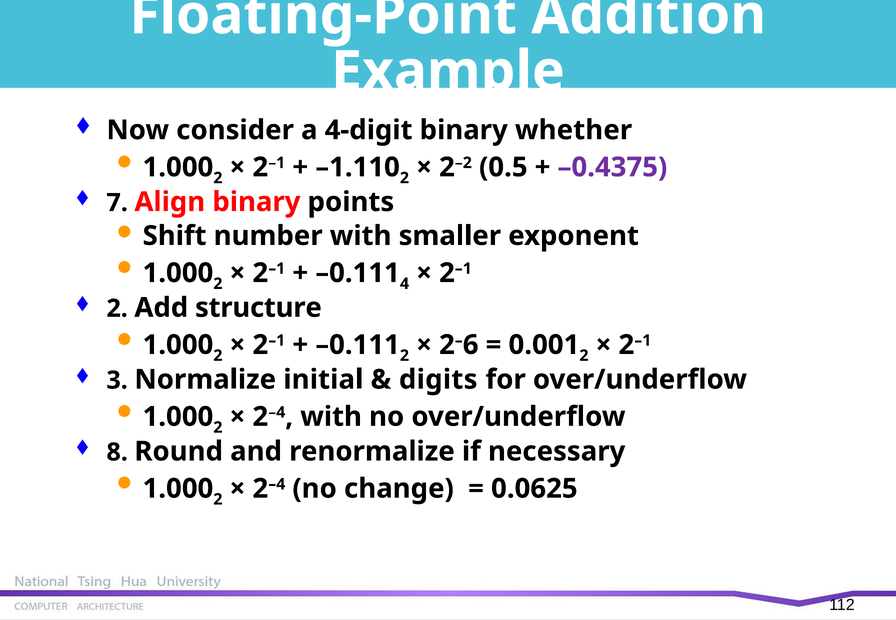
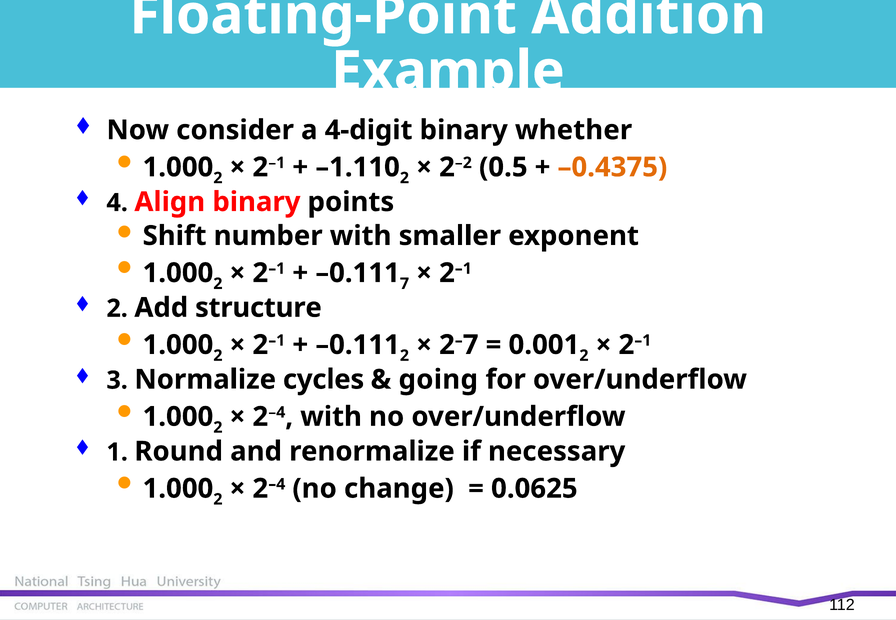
–0.4375 colour: purple -> orange (613, 167)
7: 7 -> 4 (117, 203)
4: 4 -> 7 (404, 284)
6: 6 -> 7 (471, 345)
initial: initial -> cycles (324, 380)
digits: digits -> going (438, 380)
8: 8 -> 1 (117, 452)
